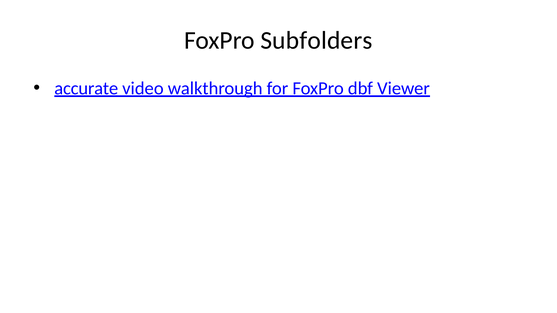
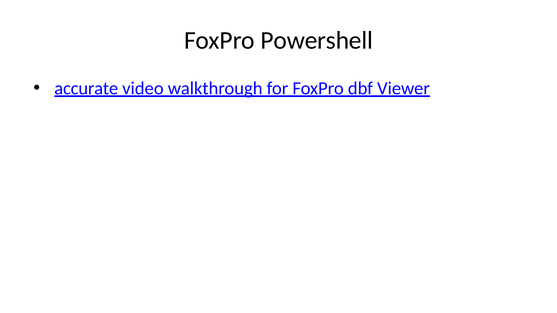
Subfolders: Subfolders -> Powershell (317, 40)
